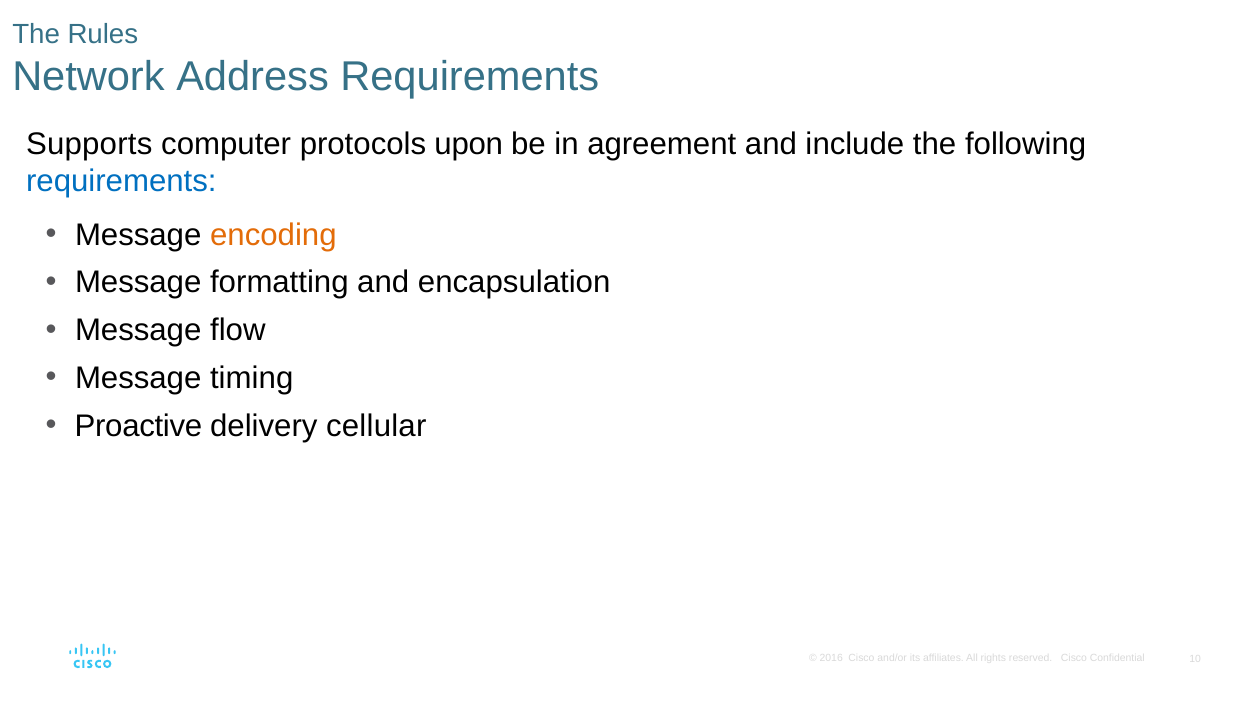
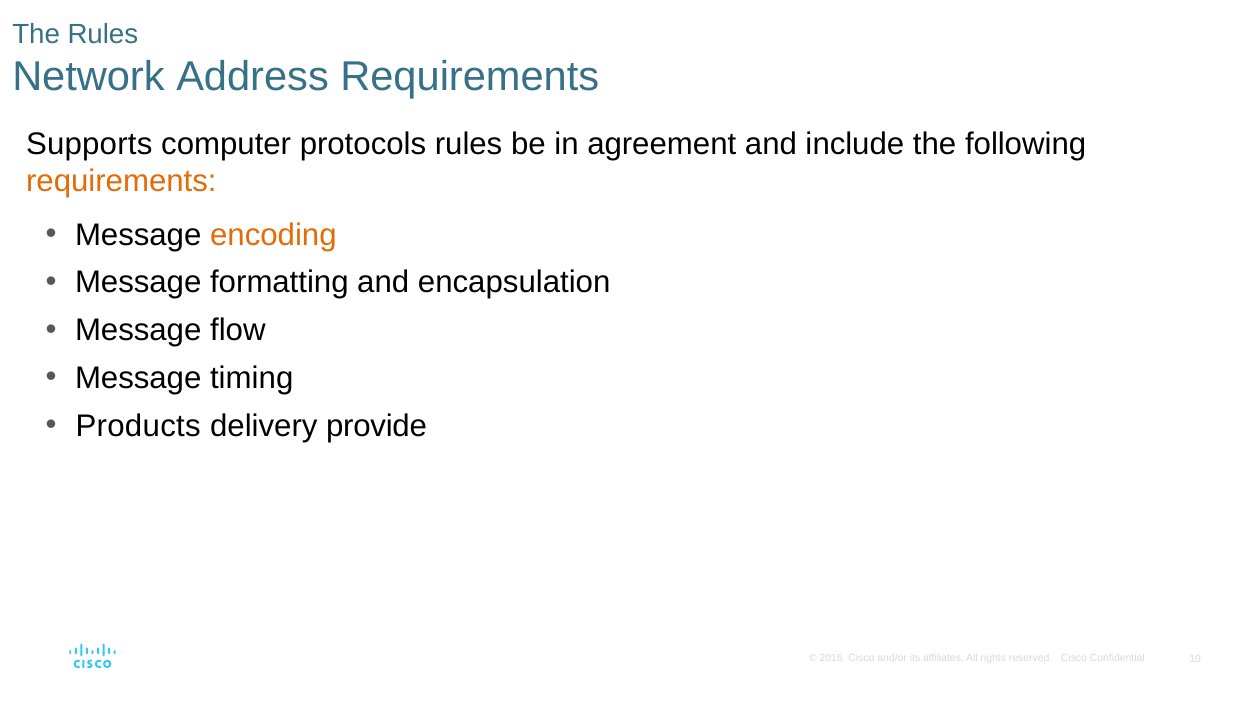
protocols upon: upon -> rules (469, 144)
requirements colour: blue -> orange (121, 182)
Proactive: Proactive -> Products (138, 426)
cellular: cellular -> provide (376, 426)
